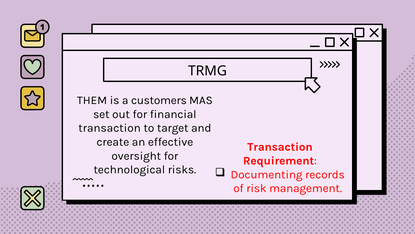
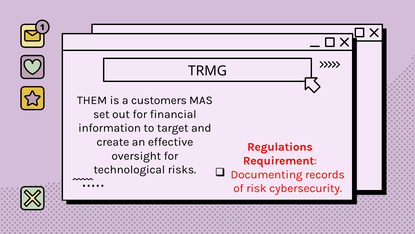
transaction: transaction -> information (110, 128)
Transaction: Transaction -> Regulations (280, 146)
management: management -> cybersecurity (306, 188)
